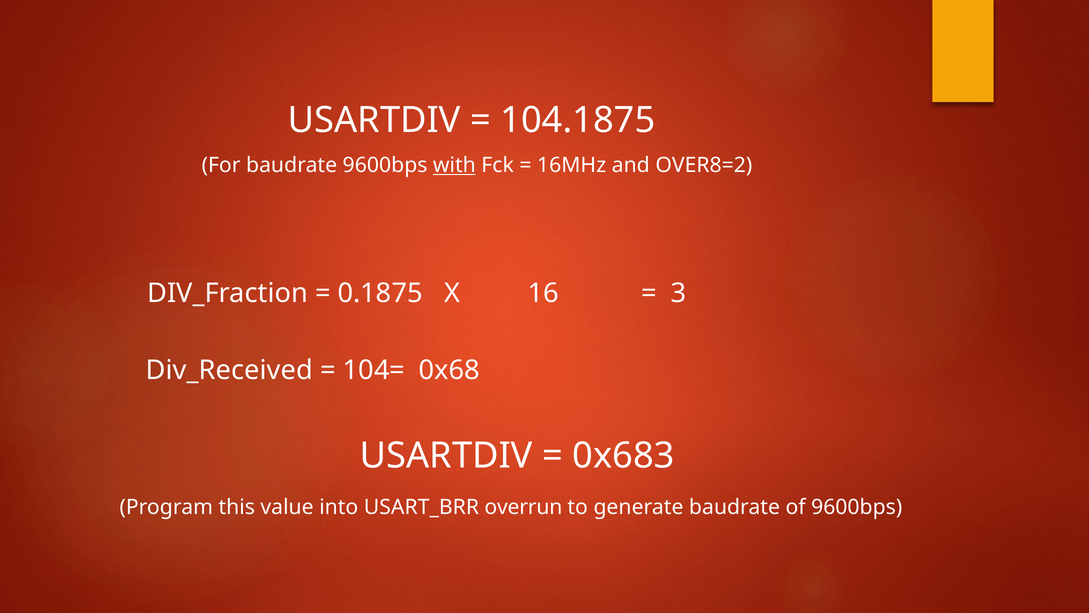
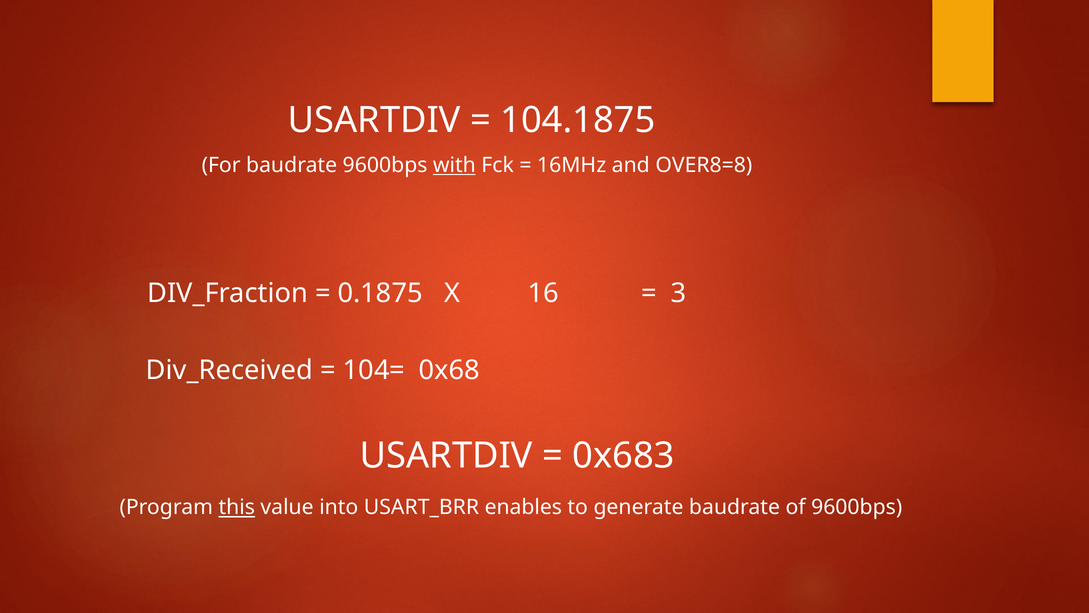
OVER8=2: OVER8=2 -> OVER8=8 (704, 165)
this underline: none -> present (237, 507)
overrun: overrun -> enables (523, 507)
